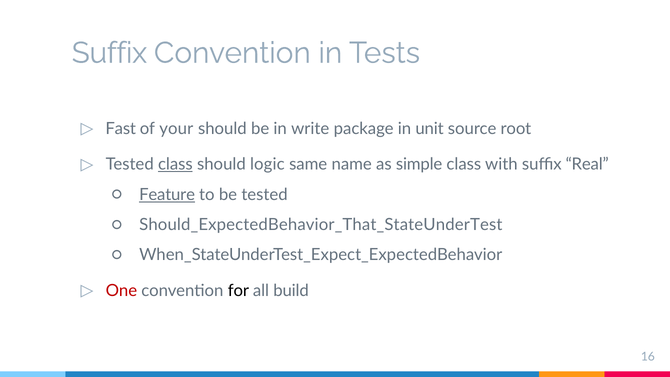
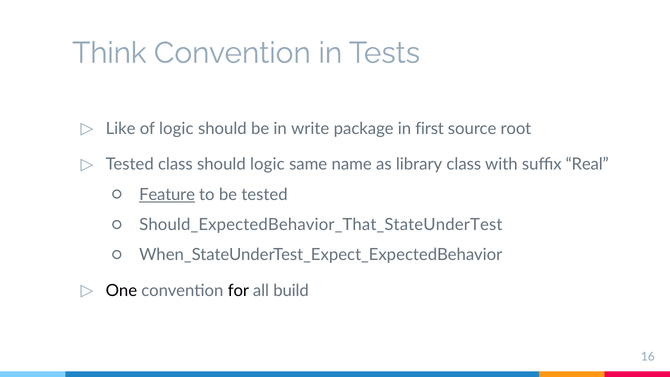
Suffix: Suffix -> Think (109, 53)
Fast: Fast -> Like (121, 129)
of your: your -> logic (176, 129)
unit: unit -> first (430, 129)
class underline: present -> none (175, 164)
simple: simple -> library (419, 164)
One colour: red -> black (121, 291)
